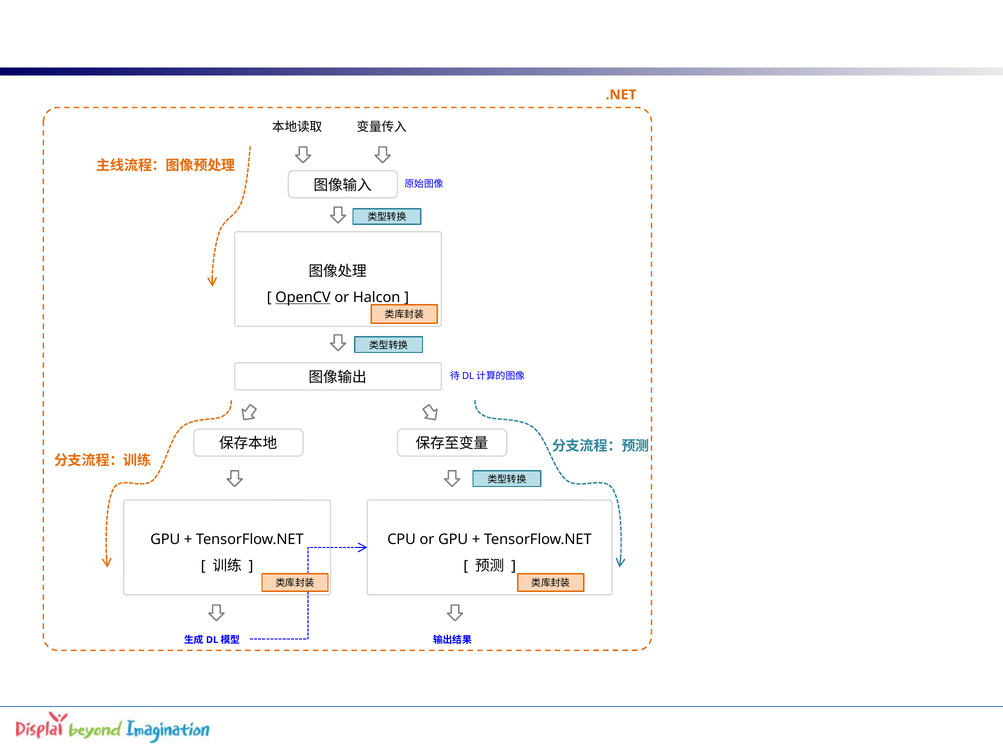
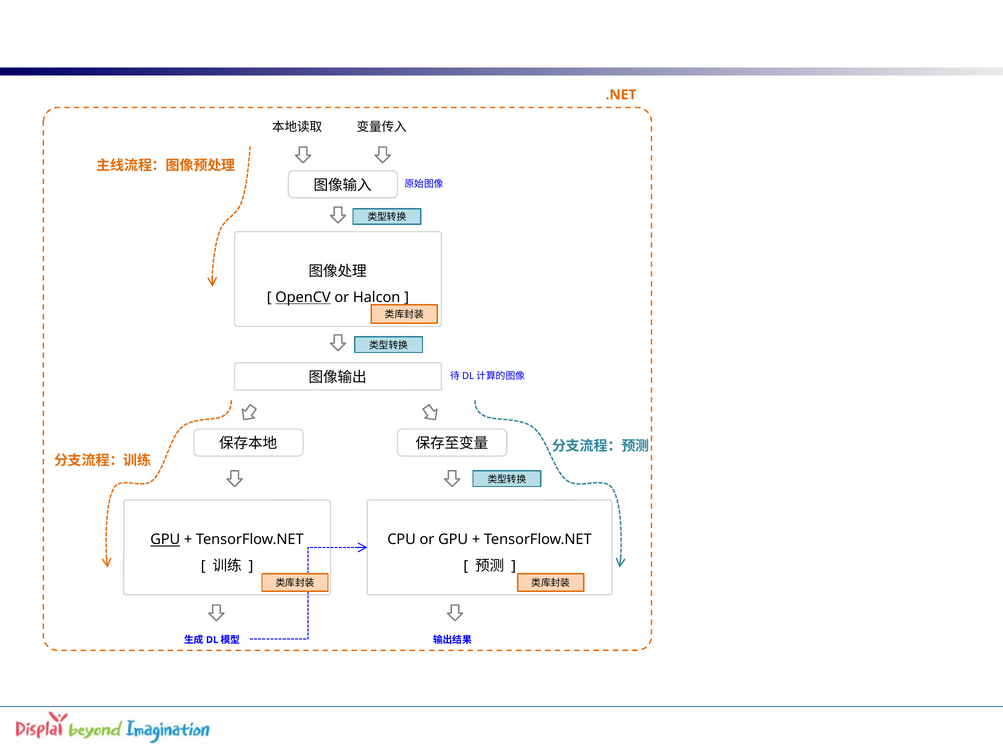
GPU underline: none -> present (165, 540)
